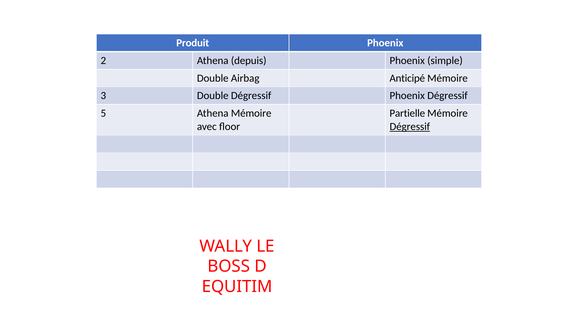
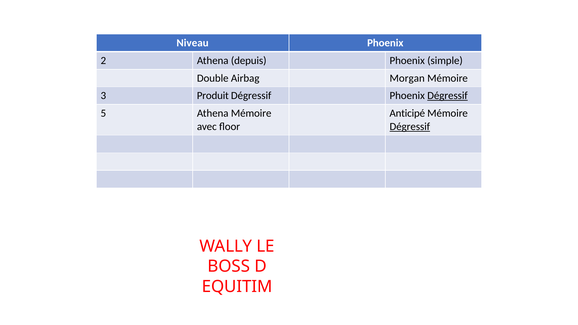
Produit: Produit -> Niveau (193, 43)
Anticipé: Anticipé -> Morgan (407, 78)
3 Double: Double -> Produit (213, 96)
Dégressif underline: none -> present (448, 96)
Partielle: Partielle -> Anticipé (407, 113)
